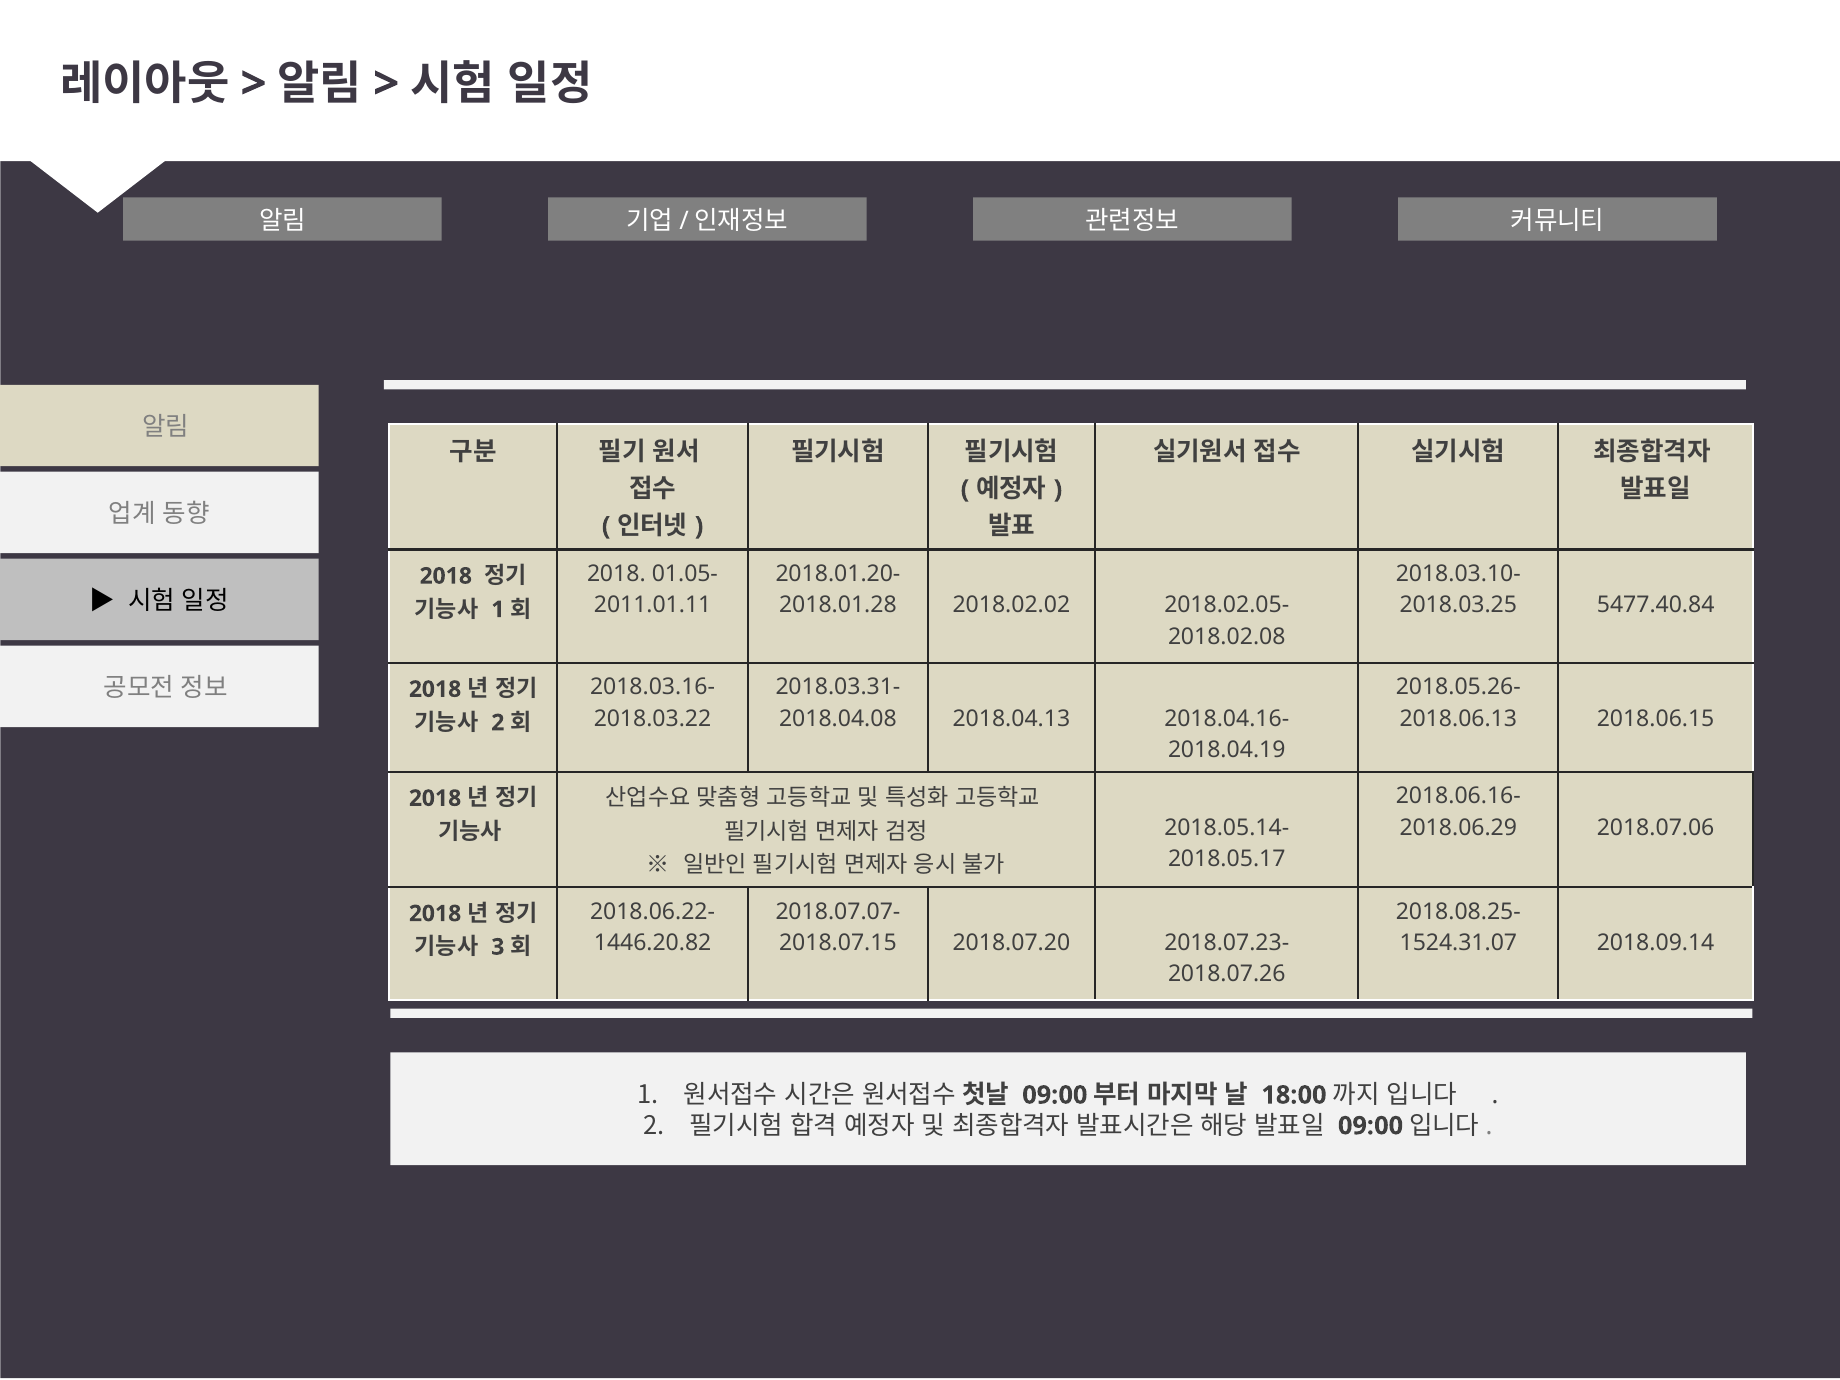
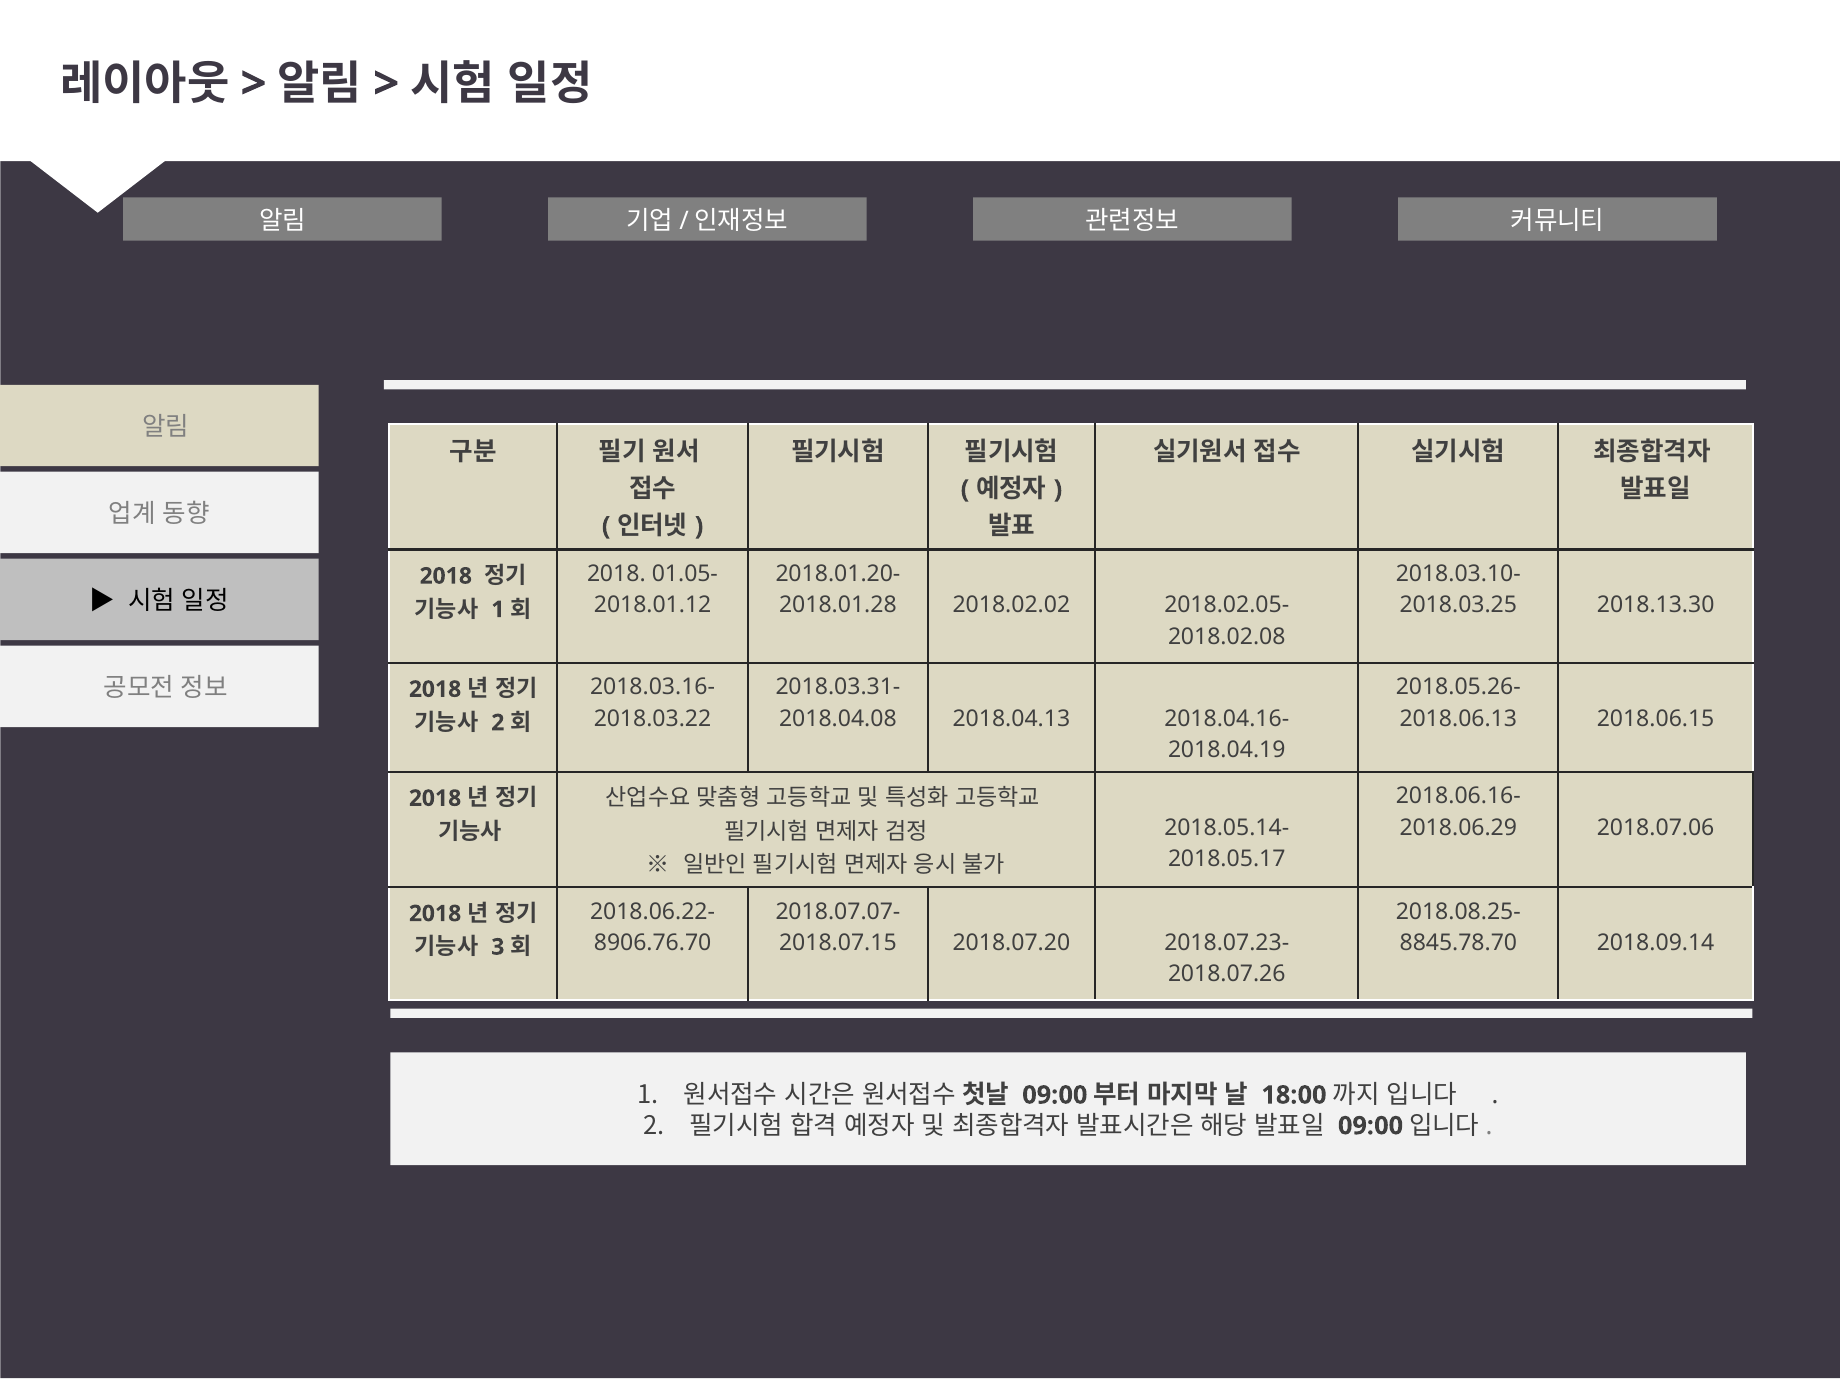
2011.01.11: 2011.01.11 -> 2018.01.12 (653, 605)
5477.40.84: 5477.40.84 -> 2018.13.30 (1656, 605)
1446.20.82: 1446.20.82 -> 8906.76.70 (653, 943)
1524.31.07: 1524.31.07 -> 8845.78.70 (1458, 943)
